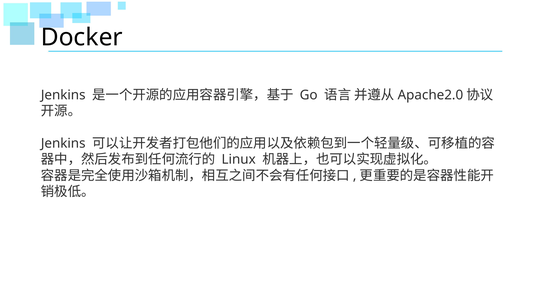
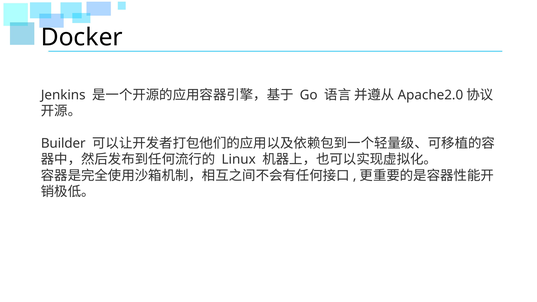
Jenkins: Jenkins -> Builder (63, 143)
